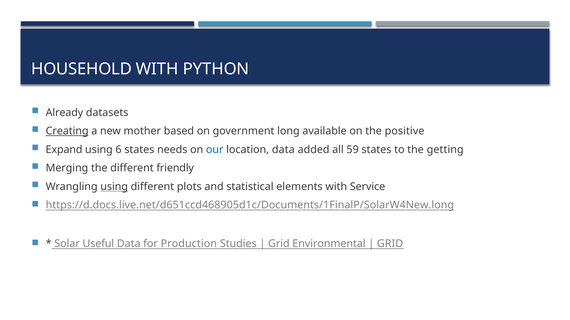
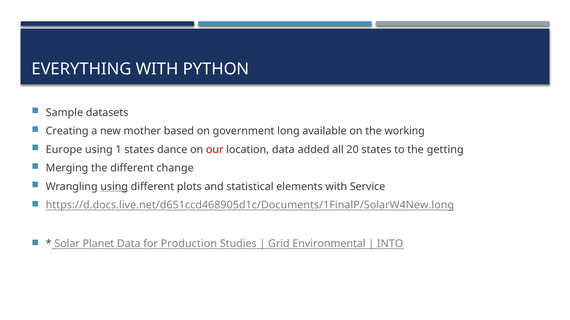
HOUSEHOLD: HOUSEHOLD -> EVERYTHING (81, 69)
Already: Already -> Sample (64, 113)
Creating underline: present -> none (67, 131)
positive: positive -> working (405, 131)
Expand: Expand -> Europe (64, 150)
6: 6 -> 1 (119, 150)
needs: needs -> dance (172, 150)
our colour: blue -> red (215, 150)
59: 59 -> 20 (353, 150)
friendly: friendly -> change (175, 168)
Useful: Useful -> Planet (98, 244)
GRID: GRID -> INTO (390, 244)
